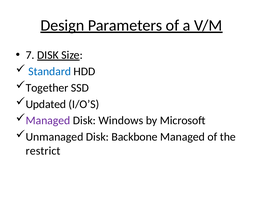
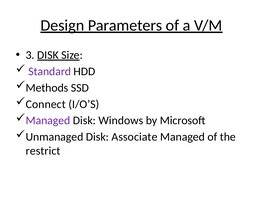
7: 7 -> 3 (30, 55)
Standard colour: blue -> purple (50, 72)
Together: Together -> Methods (47, 88)
Updated: Updated -> Connect (46, 104)
Backbone: Backbone -> Associate (134, 137)
